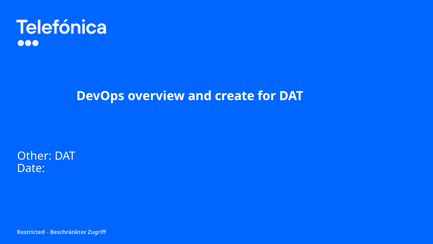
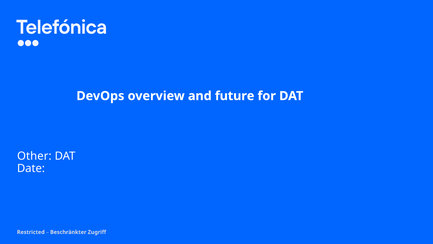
create: create -> future (235, 96)
